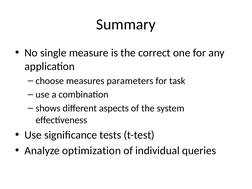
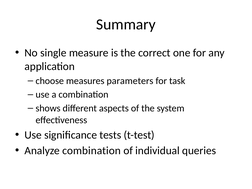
Analyze optimization: optimization -> combination (92, 151)
